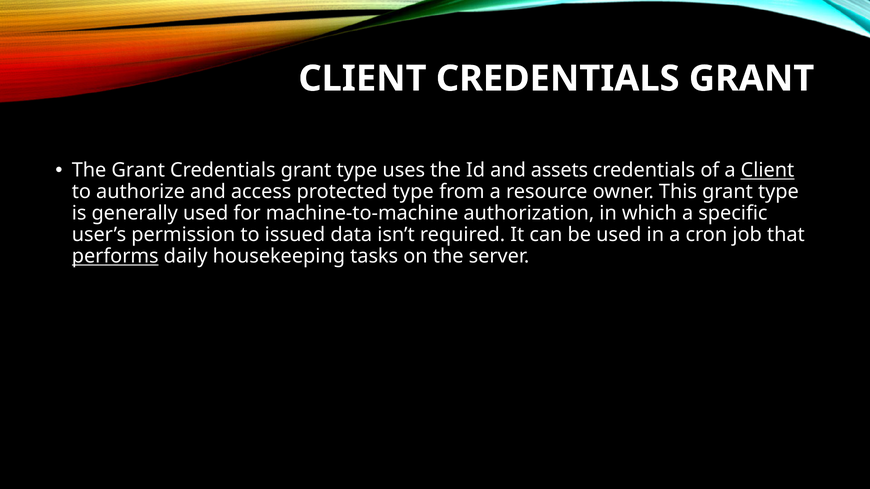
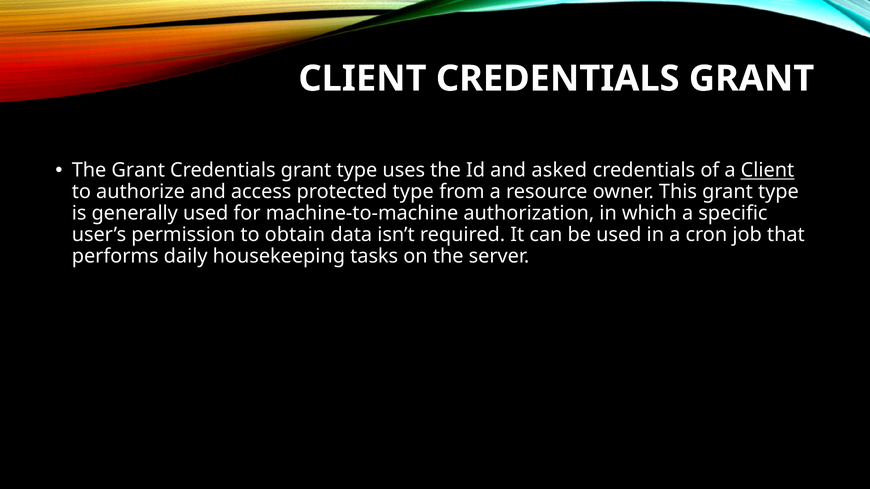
assets: assets -> asked (559, 170)
issued: issued -> obtain (295, 235)
performs underline: present -> none (115, 257)
